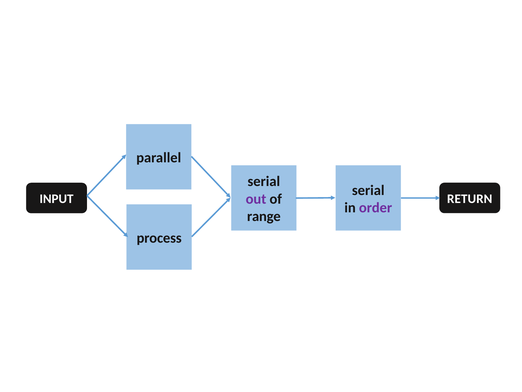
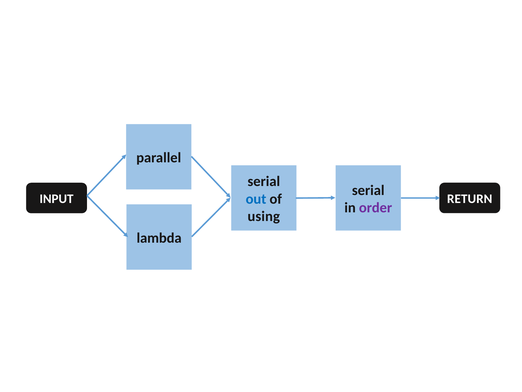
out colour: purple -> blue (256, 199)
range: range -> using (264, 216)
process: process -> lambda (159, 238)
